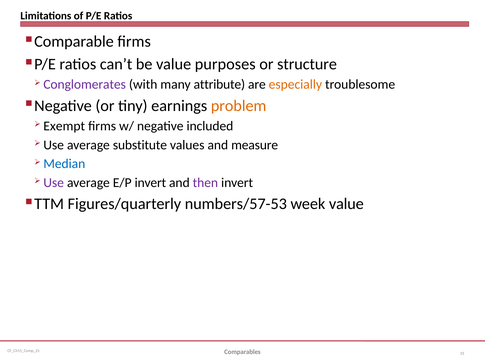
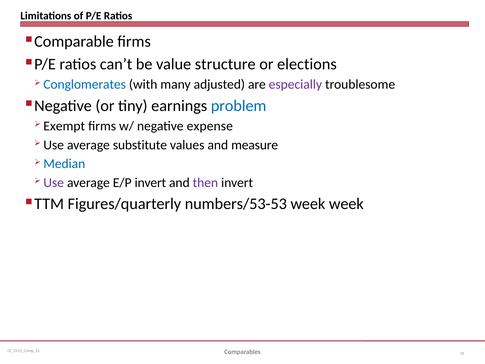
purposes: purposes -> structure (225, 64)
structure: structure -> elections (307, 64)
Conglomerates colour: purple -> blue (85, 84)
attribute: attribute -> adjusted (219, 84)
especially colour: orange -> purple (295, 84)
problem colour: orange -> blue (239, 106)
included: included -> expense (210, 126)
numbers/57-53: numbers/57-53 -> numbers/53-53 (236, 204)
week value: value -> week (346, 204)
